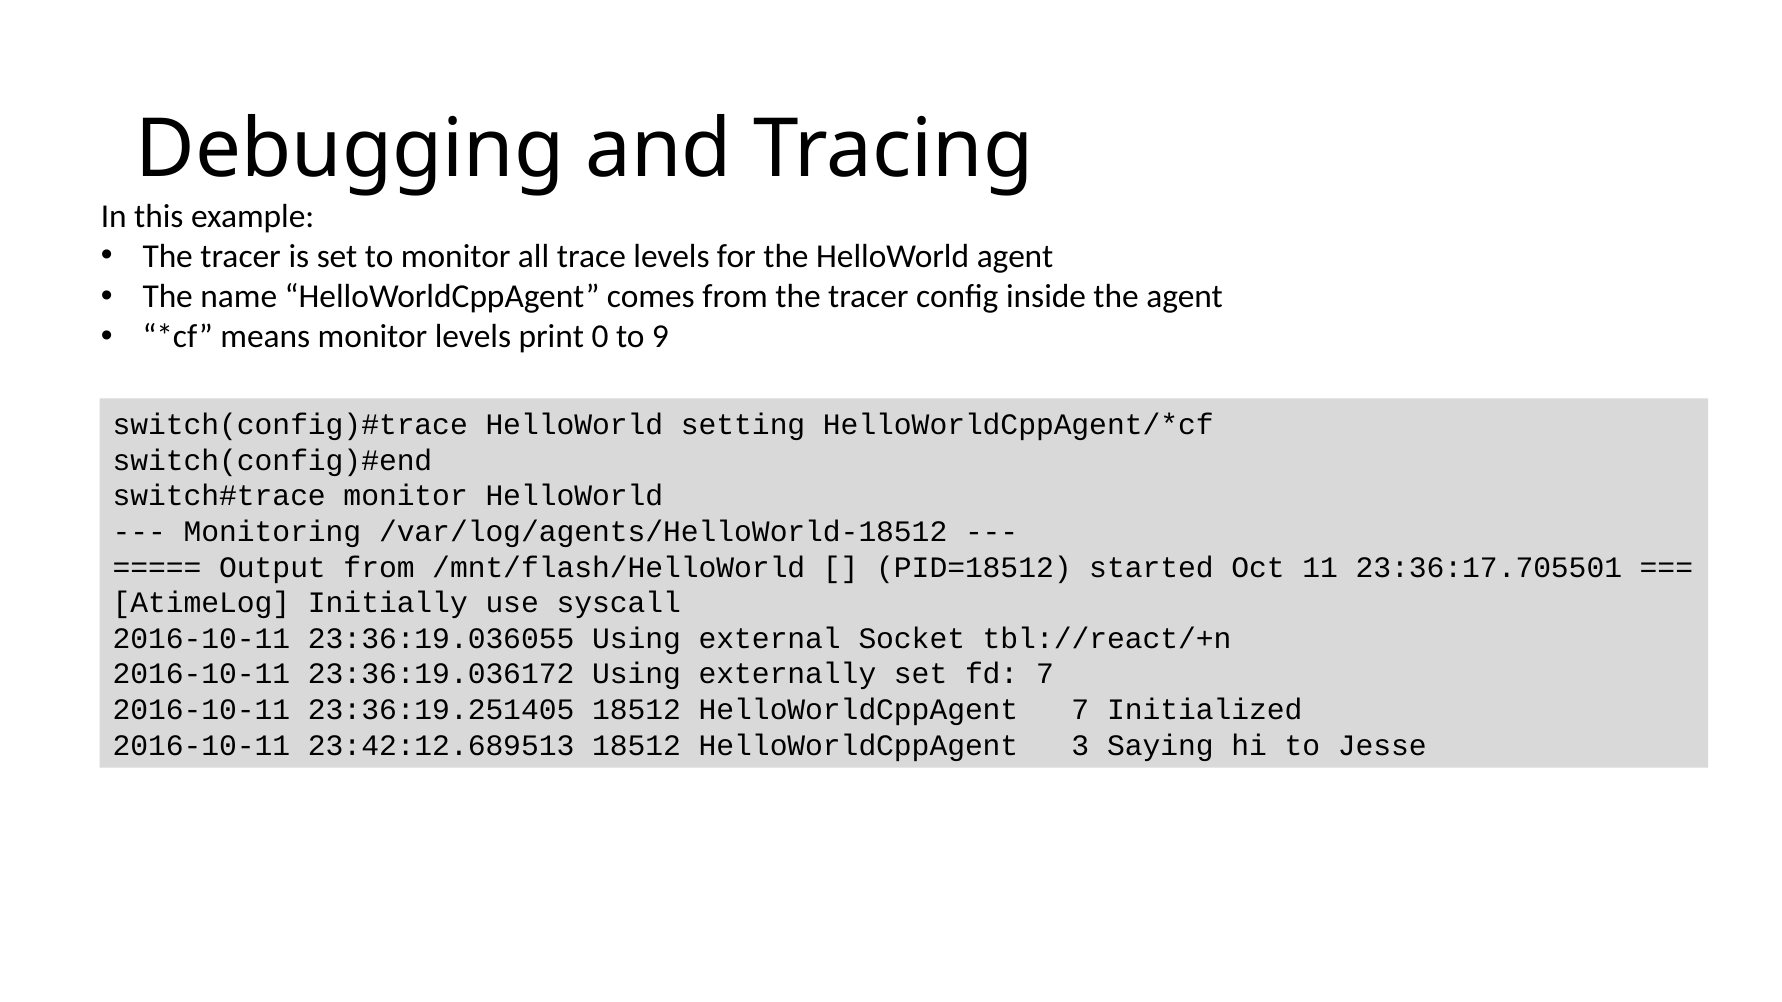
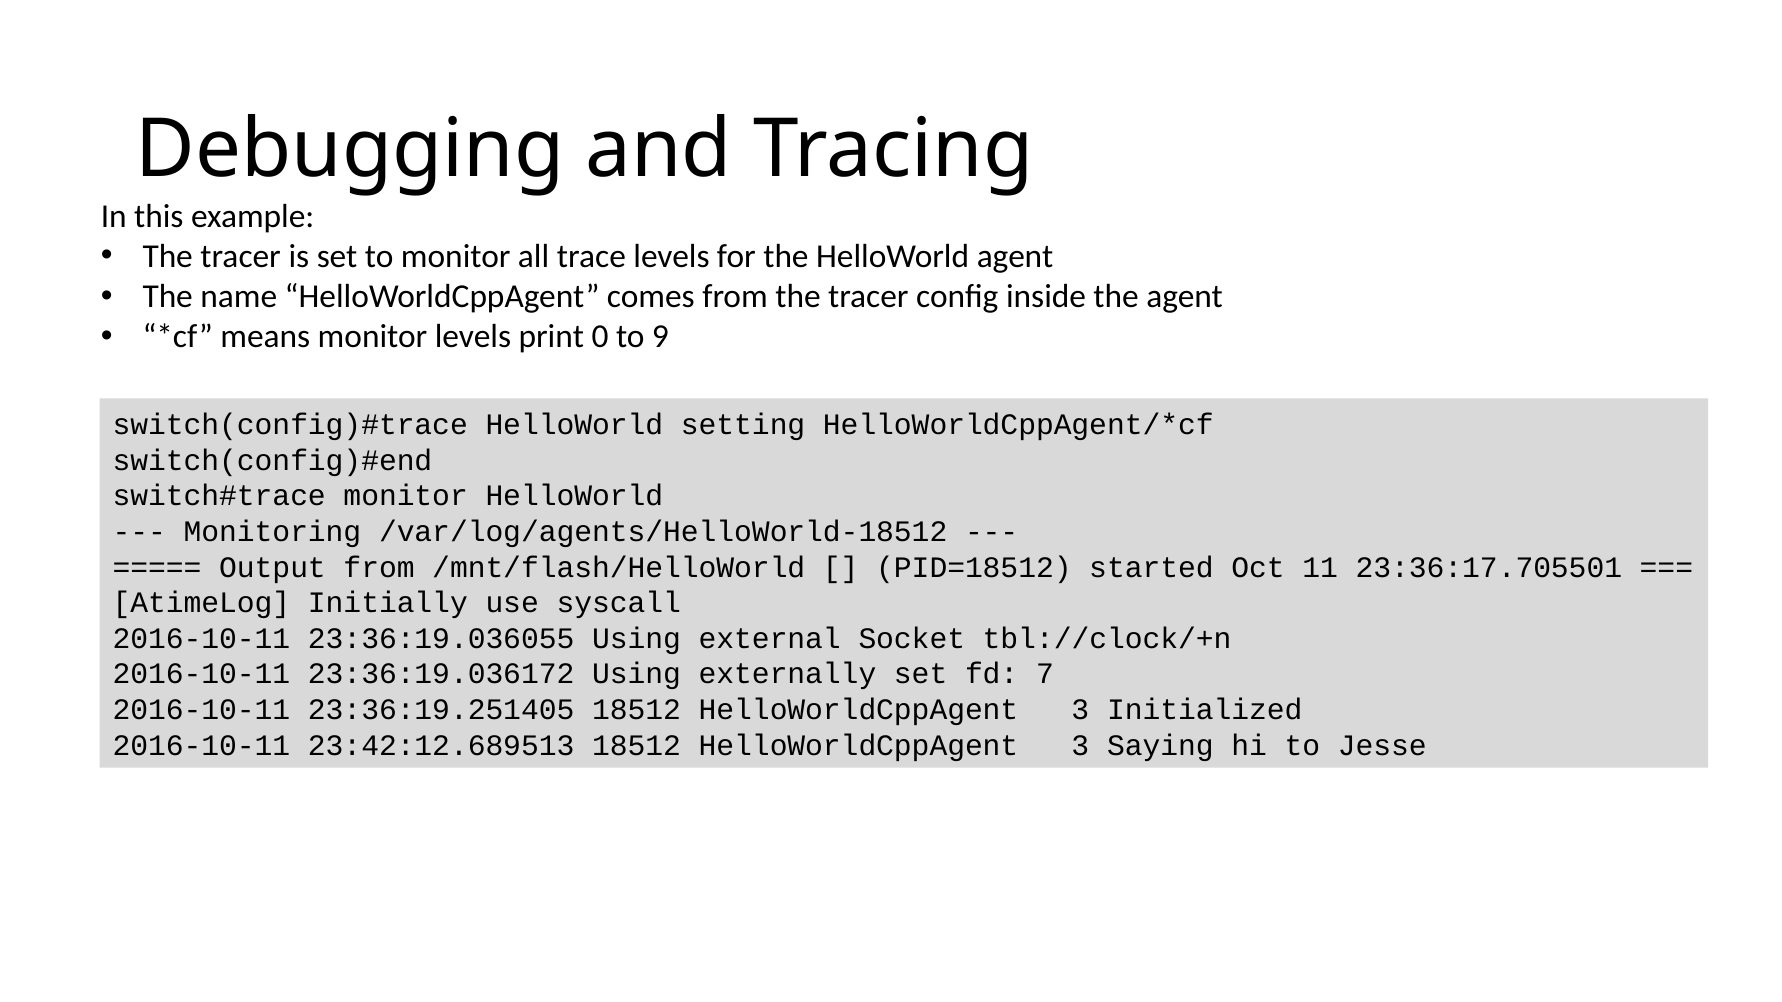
tbl://react/+n: tbl://react/+n -> tbl://clock/+n (1107, 639)
23:36:19.251405 18512 HelloWorldCppAgent 7: 7 -> 3 (1080, 710)
